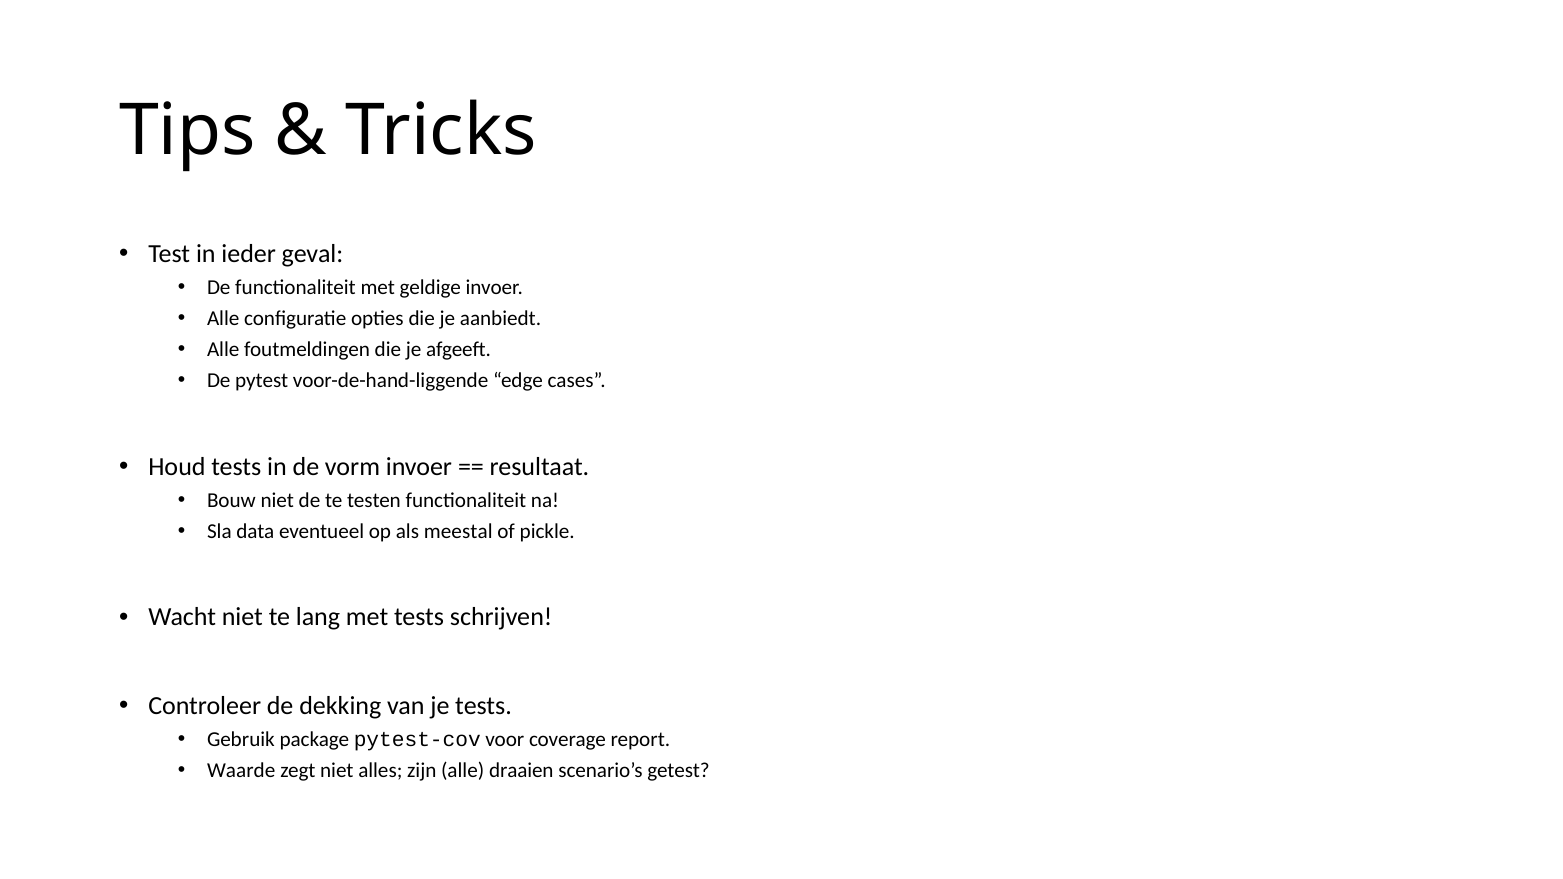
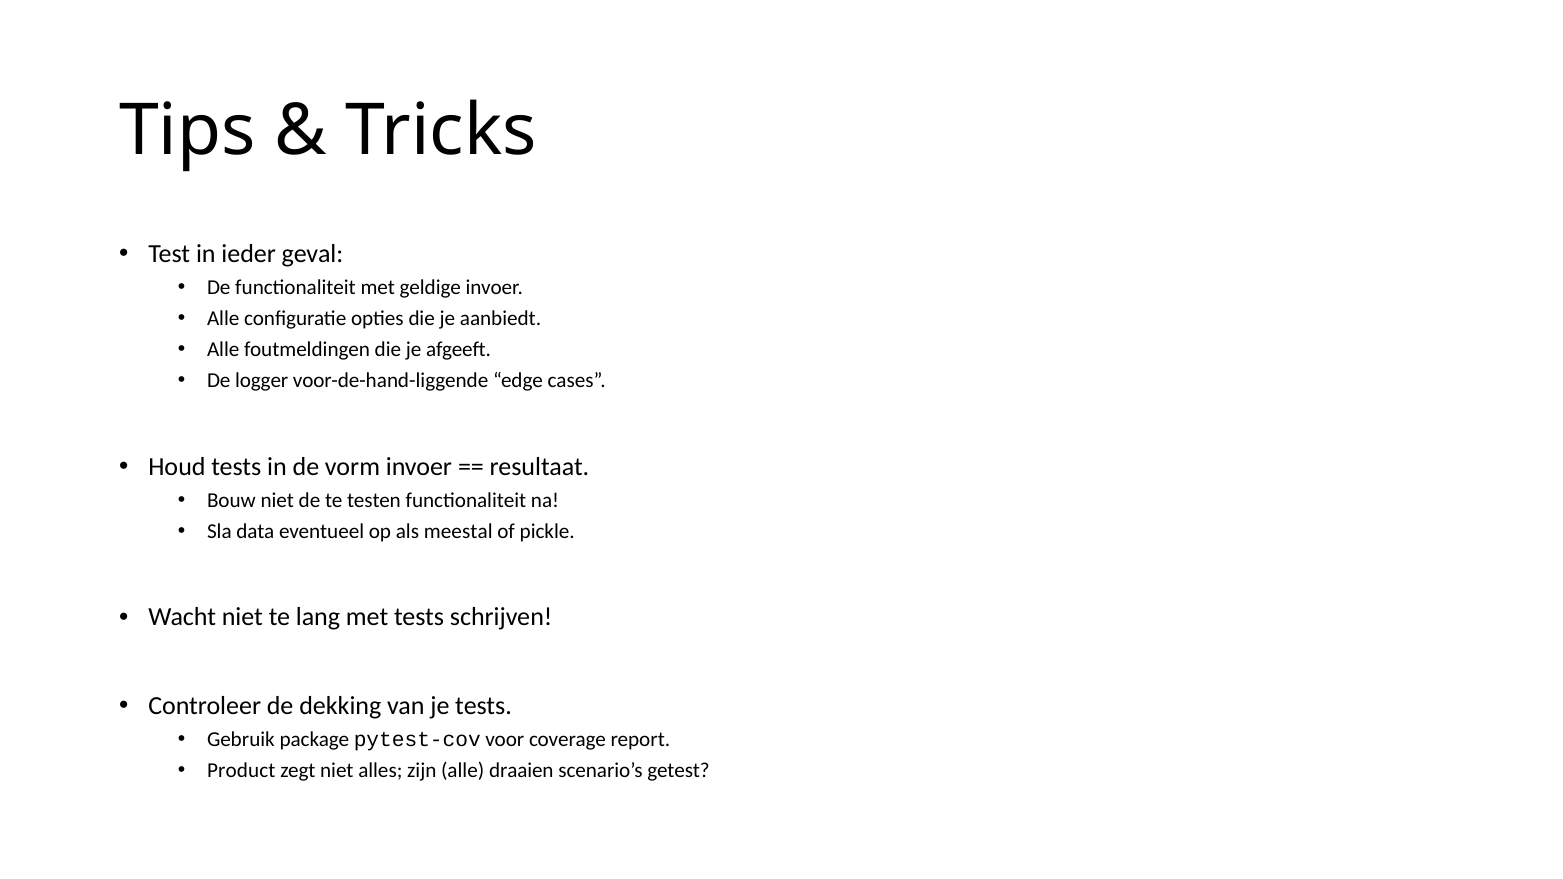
pytest: pytest -> logger (262, 380)
Waarde: Waarde -> Product (241, 771)
